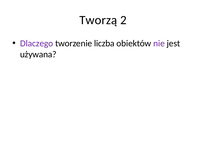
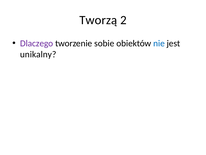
liczba: liczba -> sobie (104, 43)
nie colour: purple -> blue (159, 43)
używana: używana -> unikalny (38, 54)
